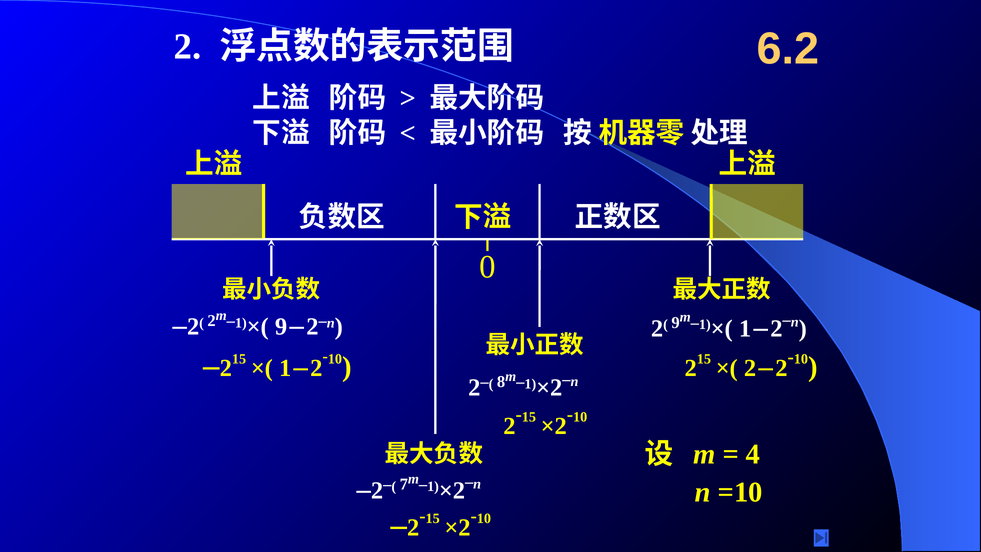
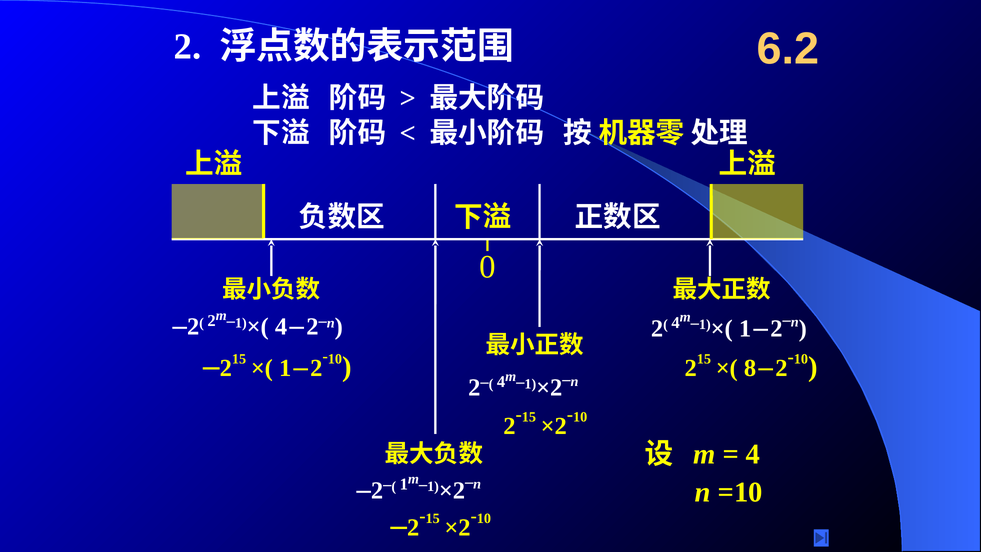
9: 9 -> 4 (281, 327)
2( 9: 9 -> 4 (676, 323)
2: 2 -> 8 (750, 368)
8: 8 -> 4 (501, 382)
7: 7 -> 1 (404, 484)
